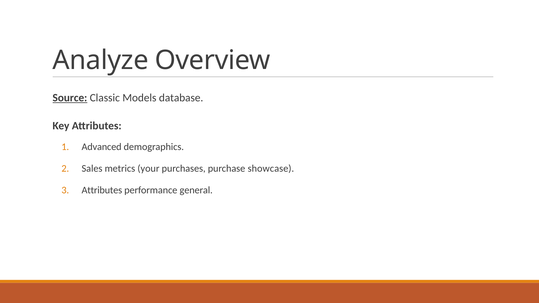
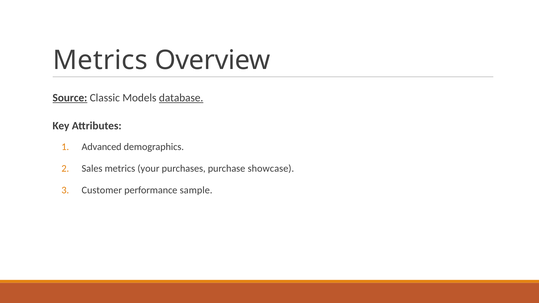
Analyze: Analyze -> Metrics (100, 60)
database underline: none -> present (181, 98)
Attributes: Attributes -> Customer (102, 190)
general: general -> sample (196, 190)
